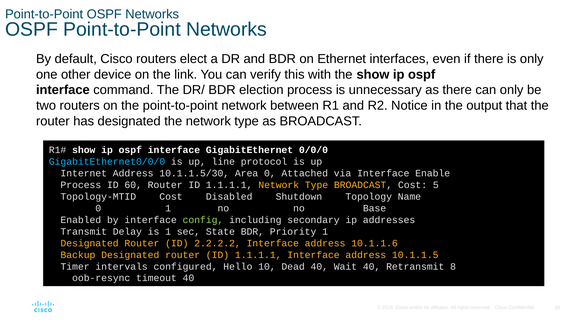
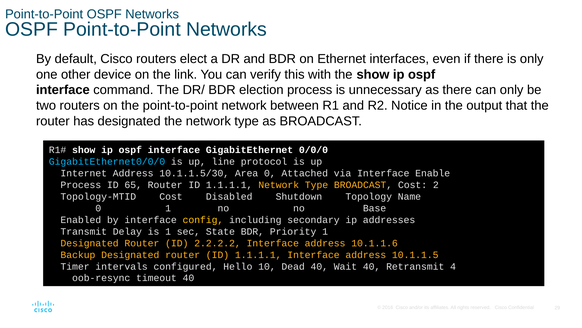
60: 60 -> 65 (133, 184)
5: 5 -> 2 (436, 184)
config colour: light green -> yellow (203, 219)
8: 8 -> 4 (453, 266)
